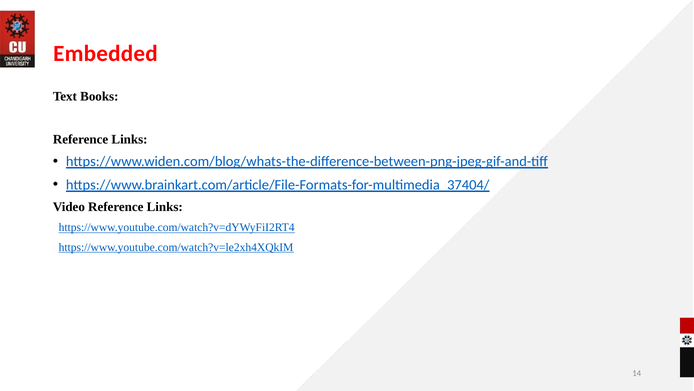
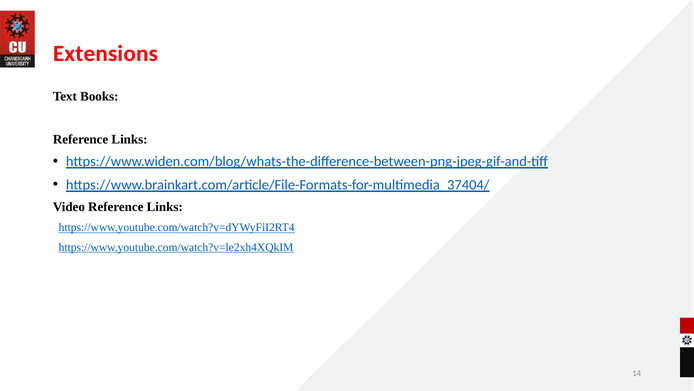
Embedded: Embedded -> Extensions (105, 54)
